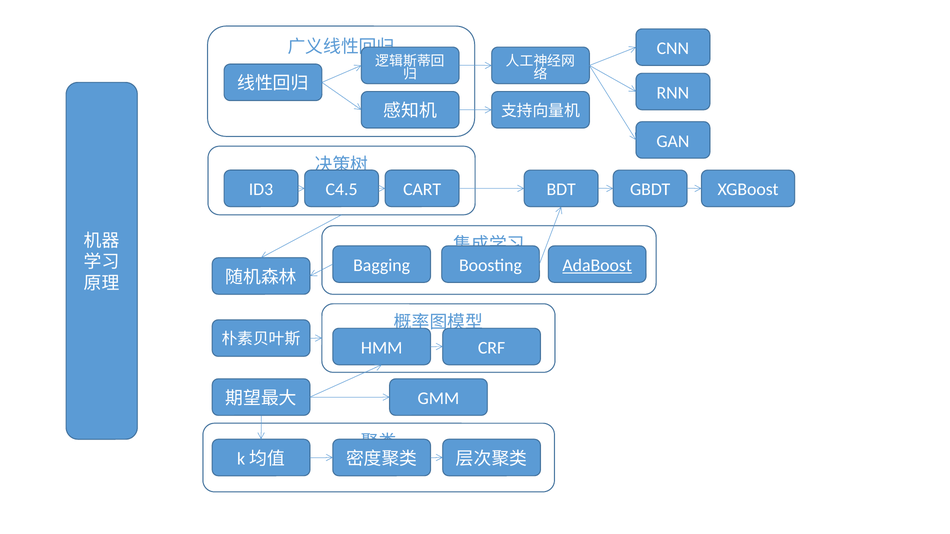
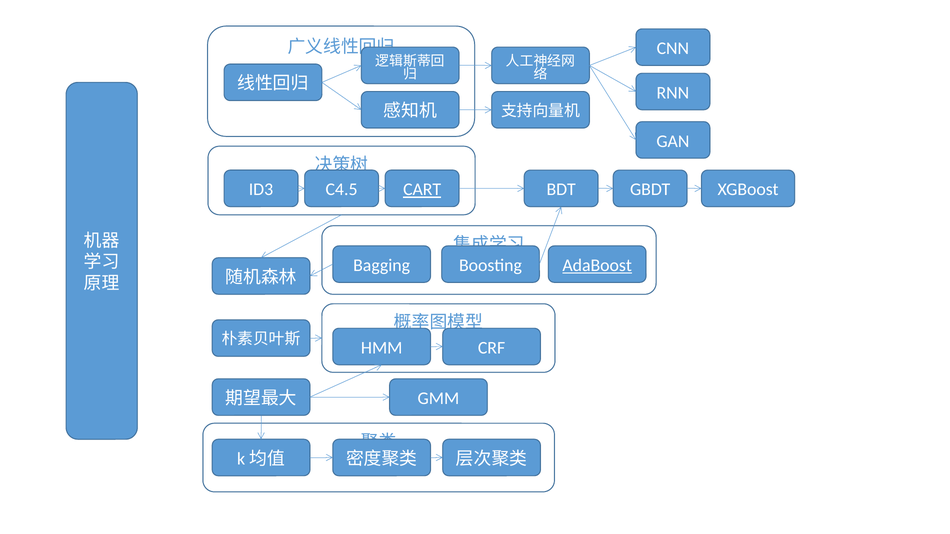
CART underline: none -> present (422, 190)
